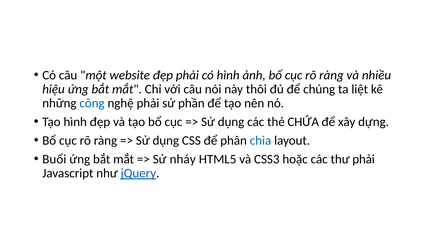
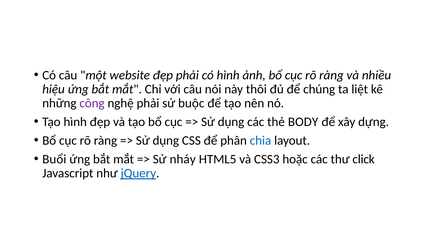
công colour: blue -> purple (92, 103)
phần: phần -> buộc (191, 103)
CHỨA: CHỨA -> BODY (303, 122)
thư phải: phải -> click (364, 159)
